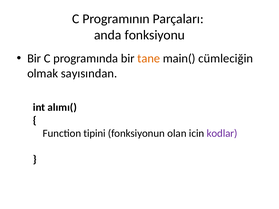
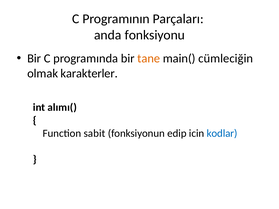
sayısından: sayısından -> karakterler (89, 73)
tipini: tipini -> sabit (94, 134)
olan: olan -> edip (177, 134)
kodlar colour: purple -> blue (222, 134)
